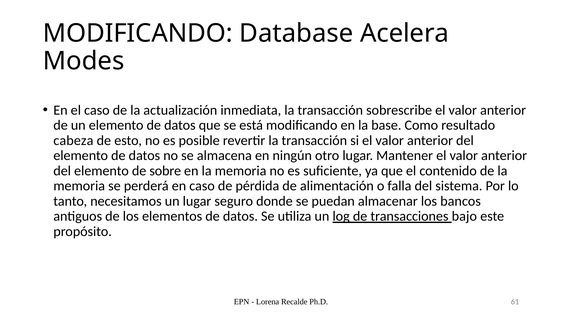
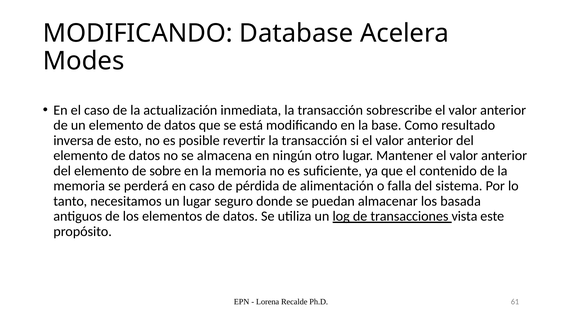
cabeza: cabeza -> inversa (74, 141)
bancos: bancos -> basada (461, 201)
bajo: bajo -> vista (464, 216)
